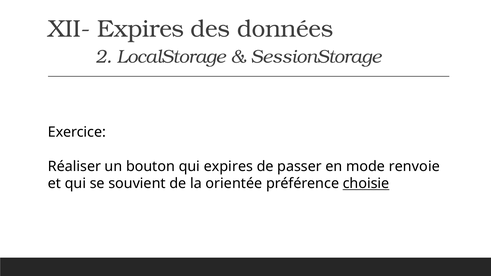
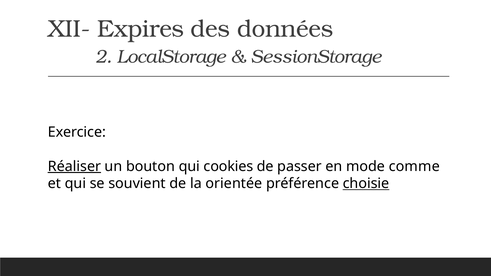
Réaliser underline: none -> present (74, 166)
qui expires: expires -> cookies (228, 166)
renvoie: renvoie -> comme (414, 166)
